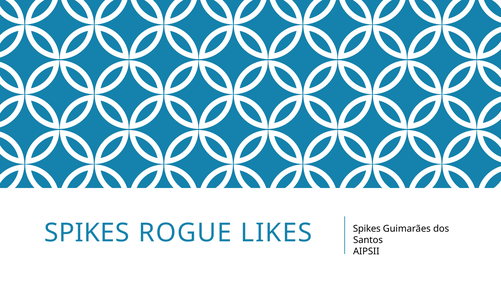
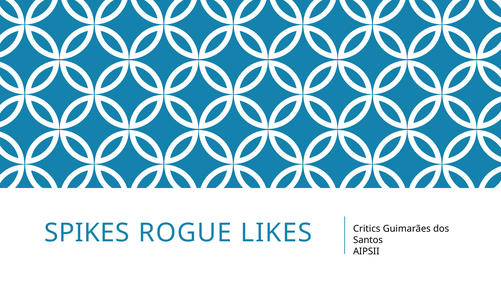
LIKES Spikes: Spikes -> Critics (367, 229)
